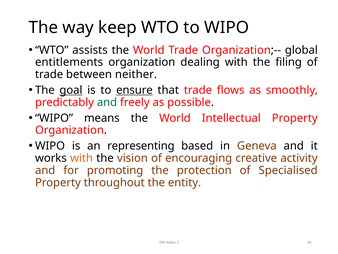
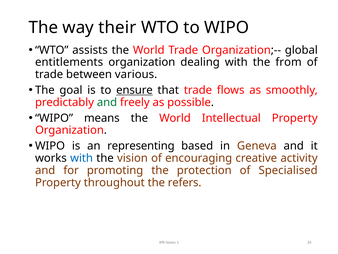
keep: keep -> their (117, 27)
filing: filing -> from (289, 62)
neither: neither -> various (136, 74)
goal underline: present -> none (71, 90)
with colour: orange -> blue (82, 158)
entity: entity -> refers (185, 182)
